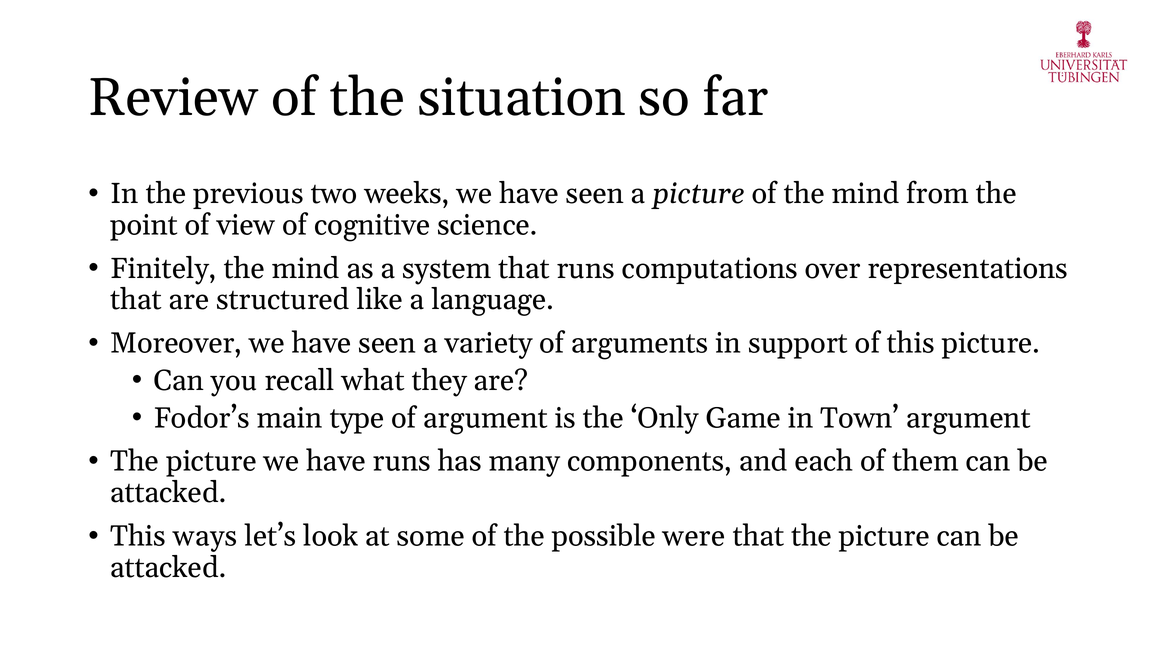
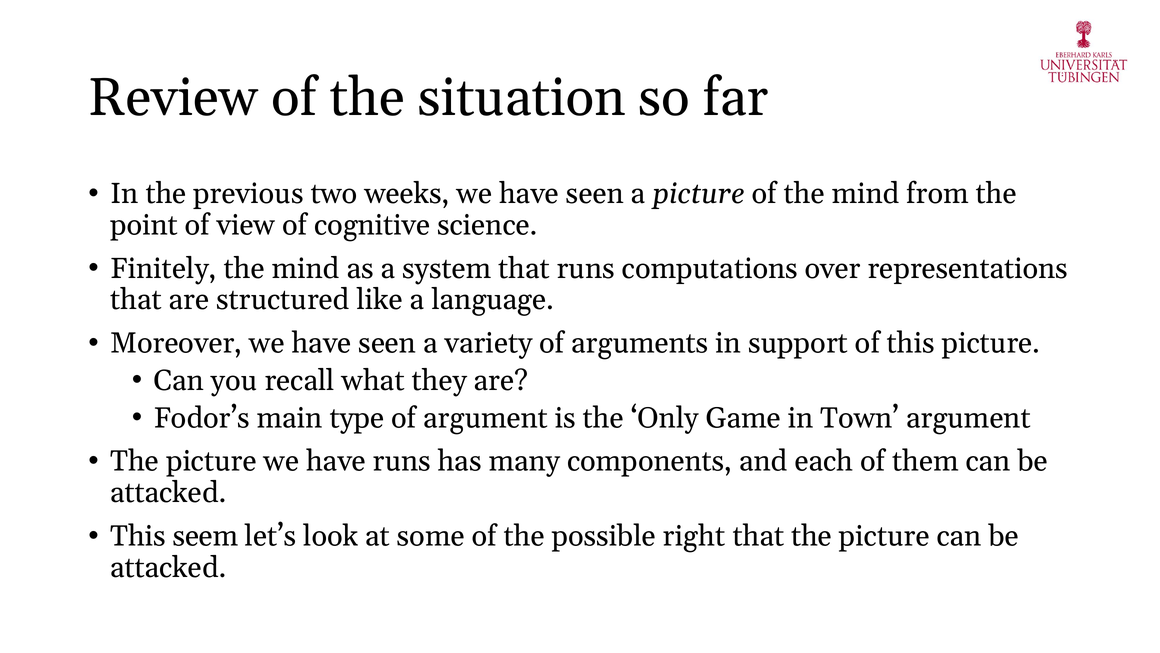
ways: ways -> seem (206, 536)
were: were -> right (694, 536)
